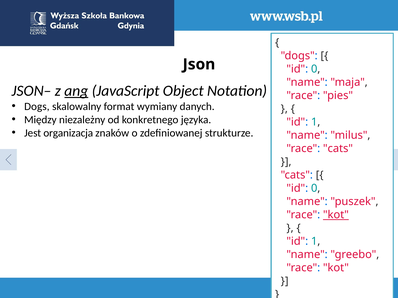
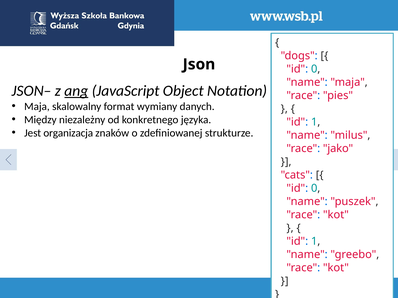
Dogs: Dogs -> Maja (37, 107)
race cats: cats -> jako (338, 149)
kot underline: present -> none (336, 215)
